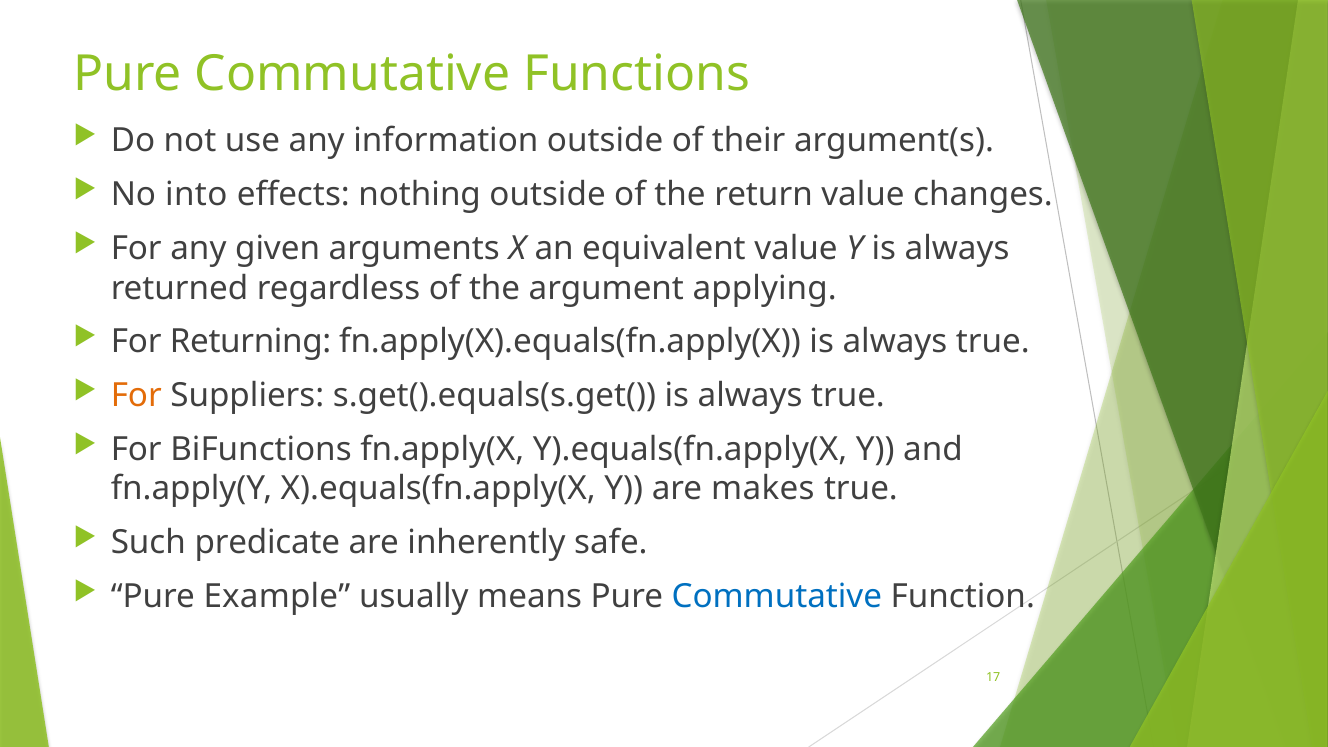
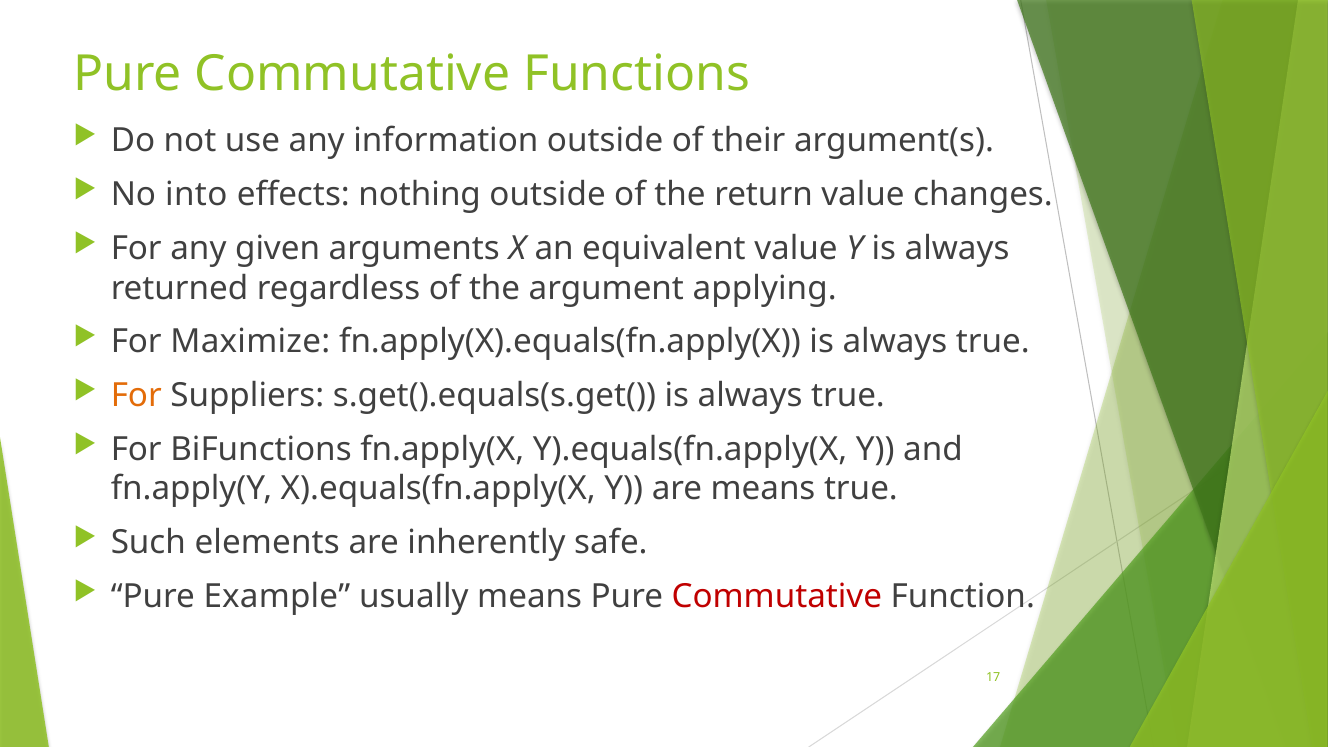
Returning: Returning -> Maximize (250, 342)
are makes: makes -> means (763, 489)
predicate: predicate -> elements (267, 543)
Commutative colour: blue -> red (777, 596)
